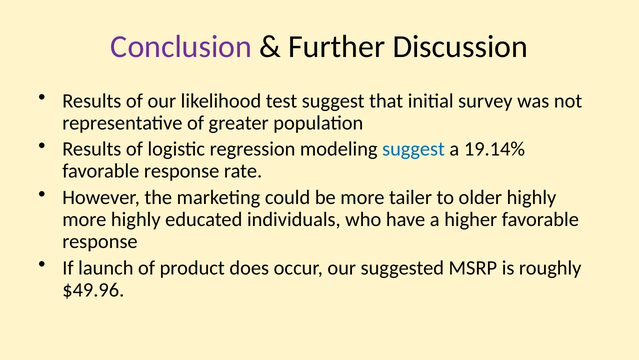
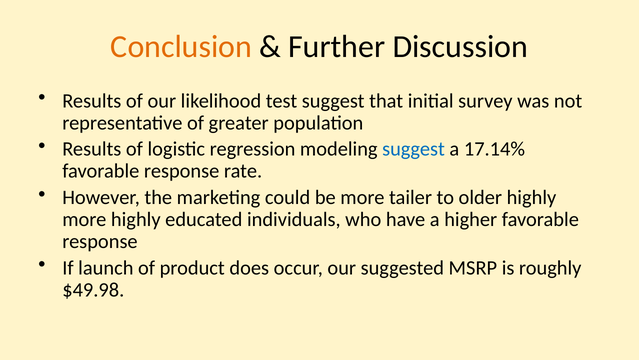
Conclusion colour: purple -> orange (181, 47)
19.14%: 19.14% -> 17.14% (494, 149)
$49.96: $49.96 -> $49.98 (93, 289)
